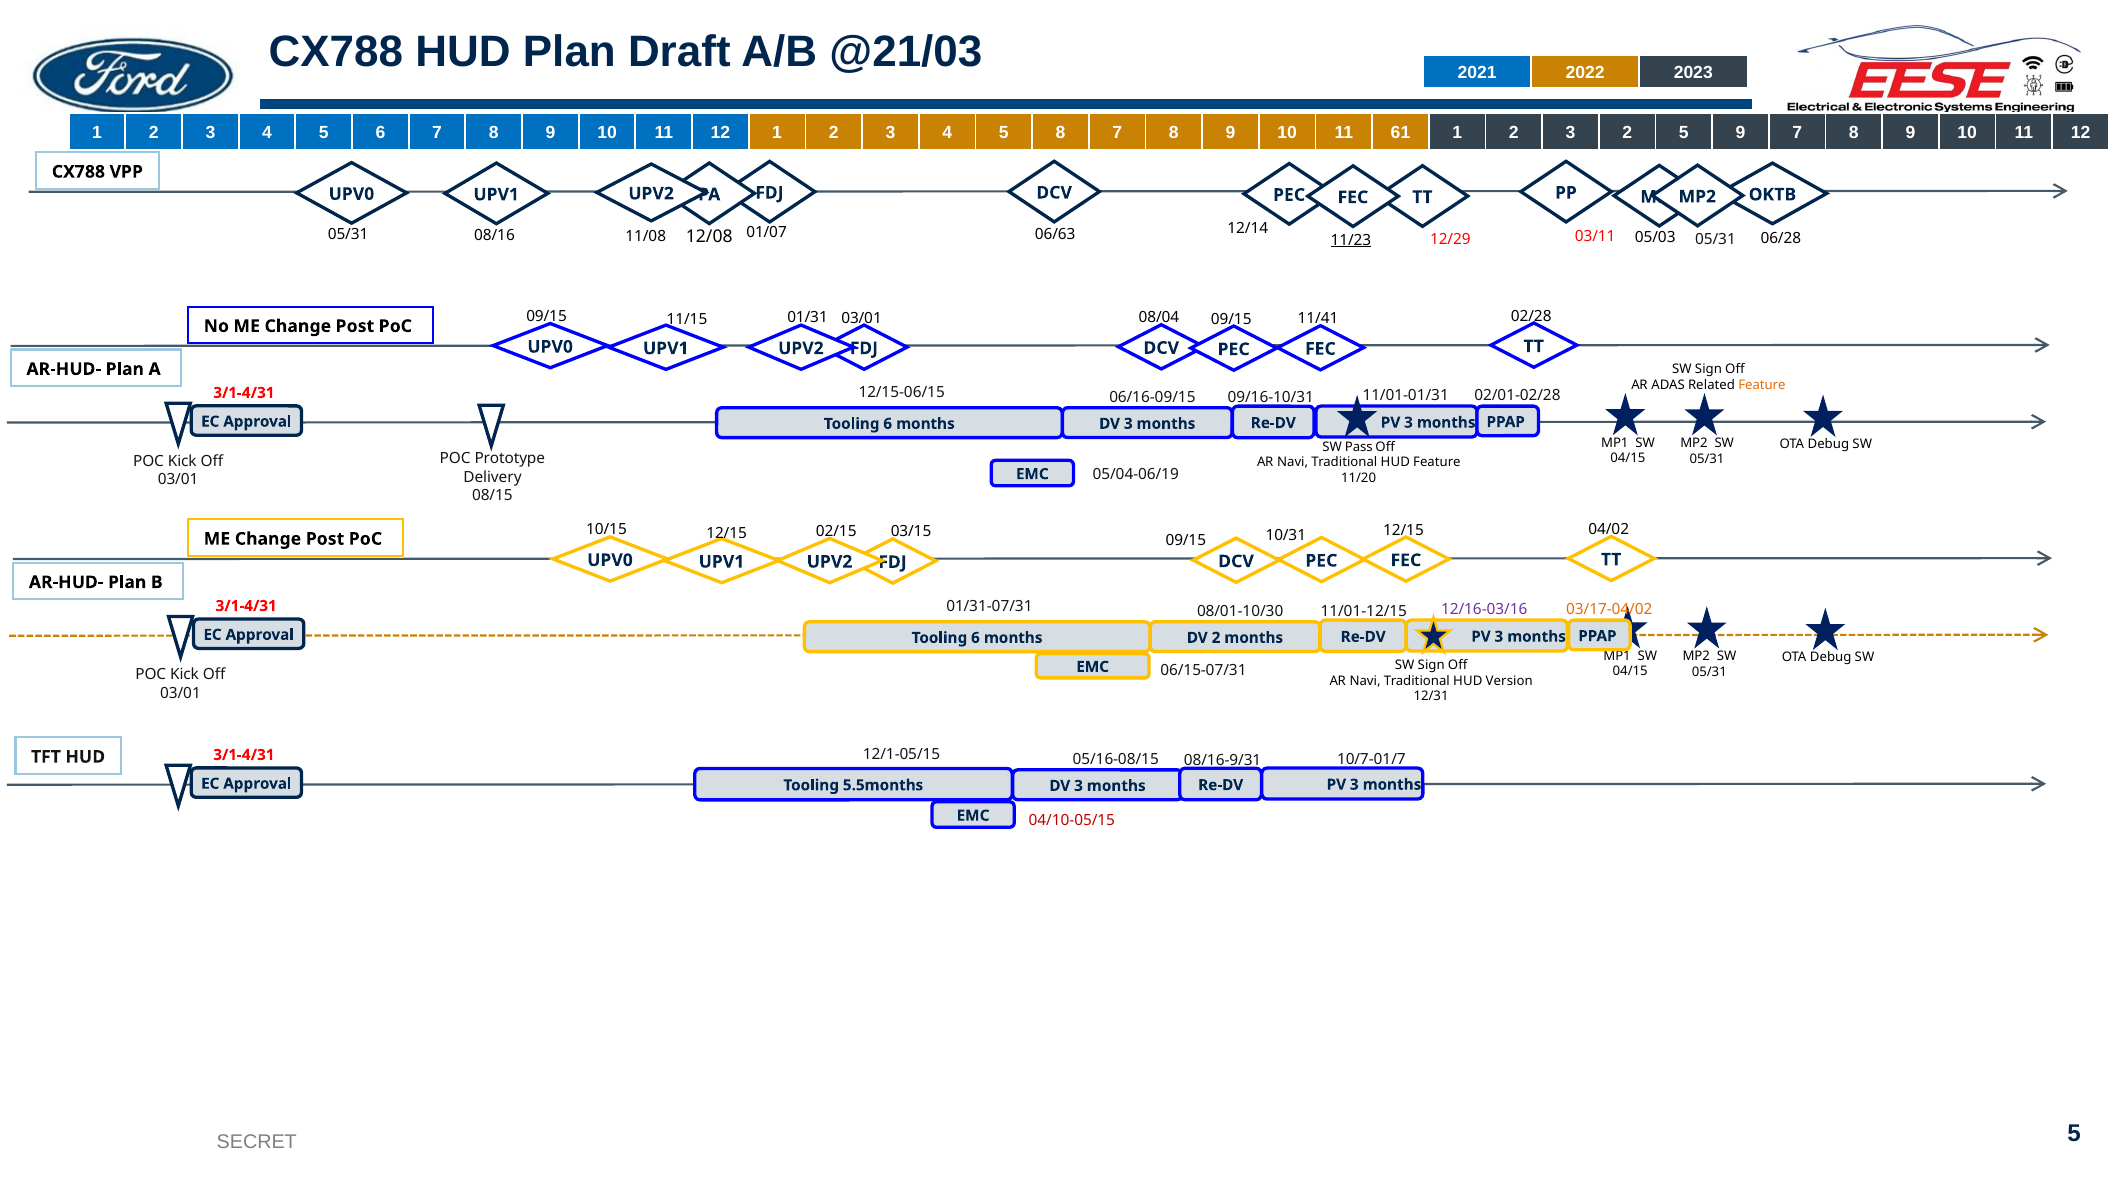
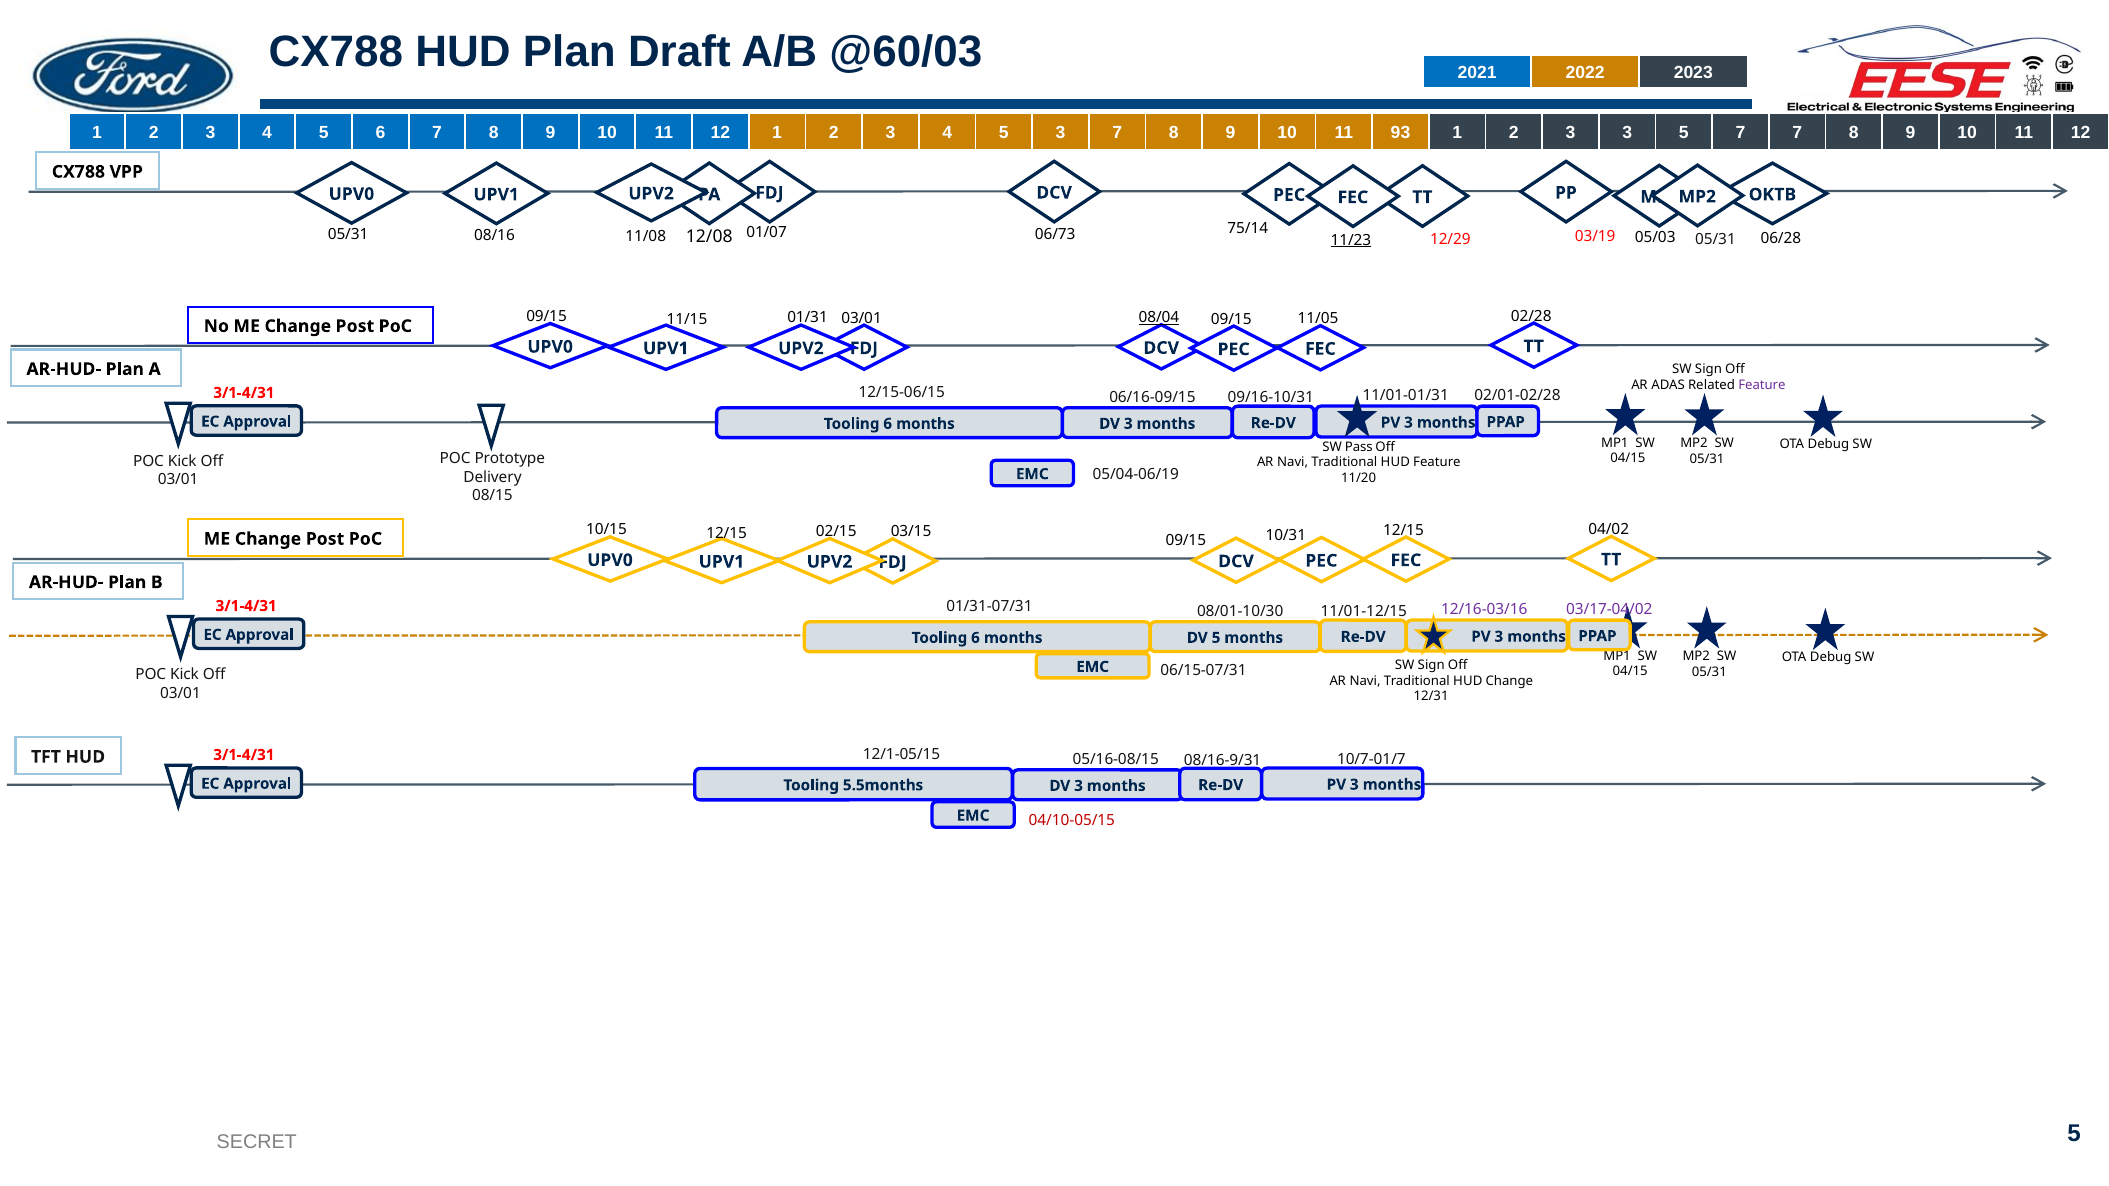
@21/03: @21/03 -> @60/03 (906, 52)
5 8: 8 -> 3 (1060, 133)
61: 61 -> 93 (1401, 133)
3 2: 2 -> 3 (1627, 133)
5 9: 9 -> 7 (1740, 133)
12/14: 12/14 -> 75/14 (1248, 229)
06/63: 06/63 -> 06/73 (1055, 234)
03/11: 03/11 -> 03/19 (1595, 236)
08/04 underline: none -> present (1159, 318)
11/41: 11/41 -> 11/05 (1318, 319)
Feature colour: orange -> purple (1762, 385)
03/17-04/02 colour: orange -> purple (1609, 610)
DV 2: 2 -> 5 (1216, 638)
HUD Version: Version -> Change (1509, 681)
